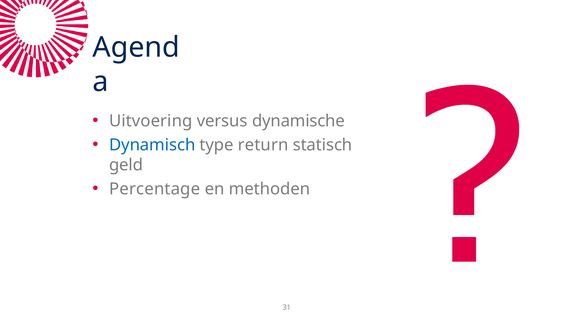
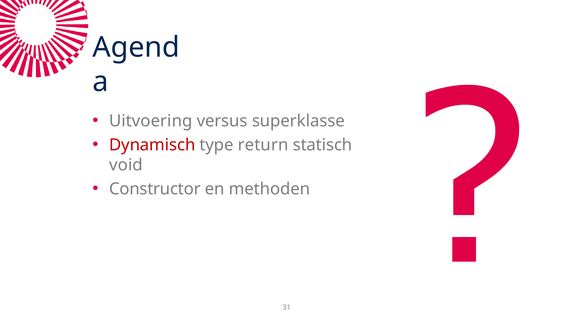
dynamische: dynamische -> superklasse (298, 121)
Dynamisch colour: blue -> red (152, 145)
geld: geld -> void (126, 165)
Percentage: Percentage -> Constructor (155, 189)
